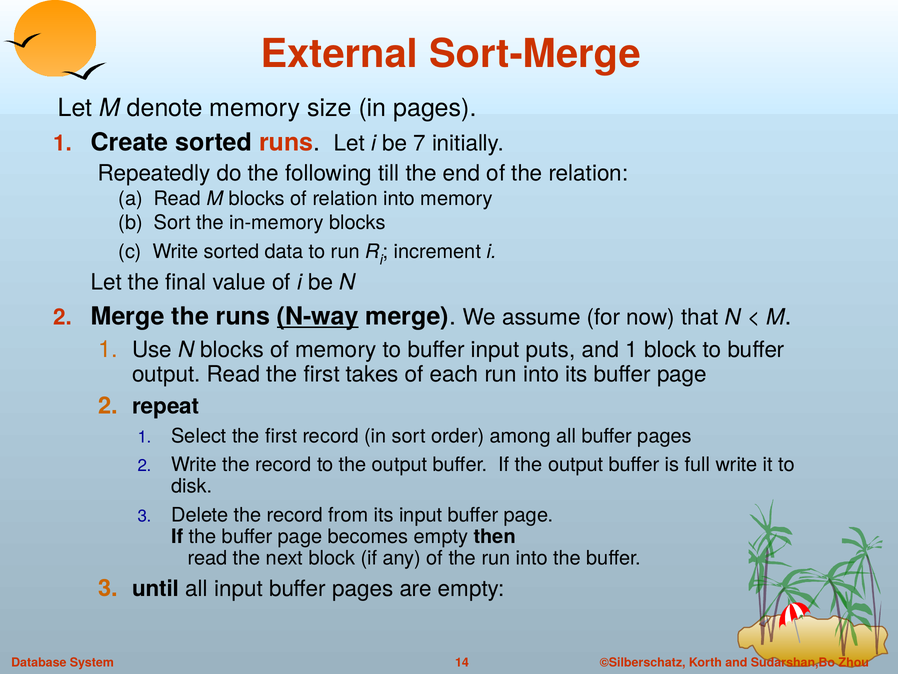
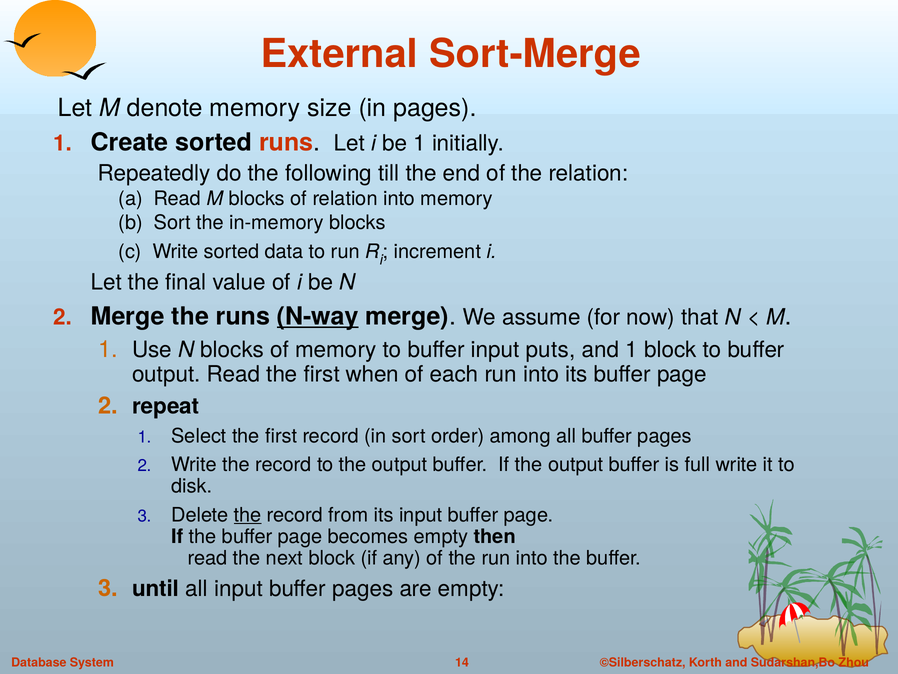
be 7: 7 -> 1 (420, 143)
takes: takes -> when (372, 374)
the underline: none -> present (248, 515)
